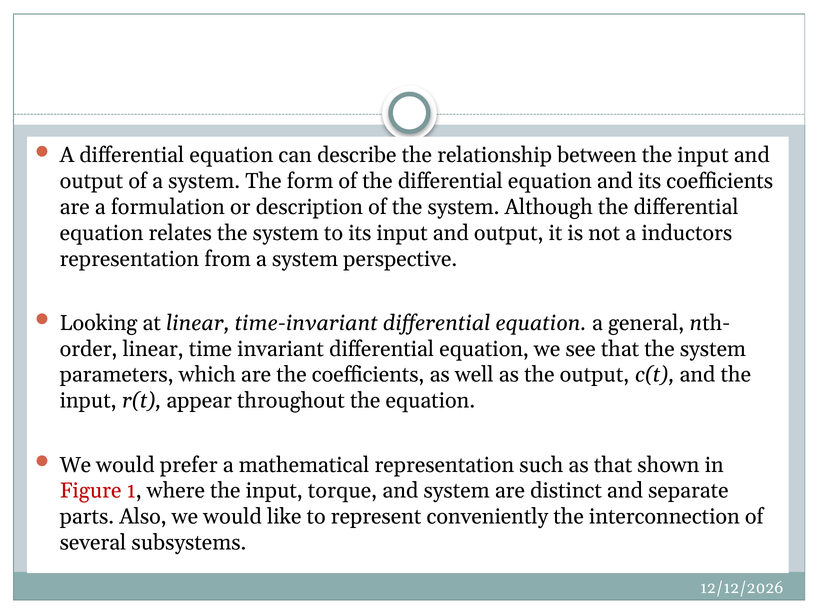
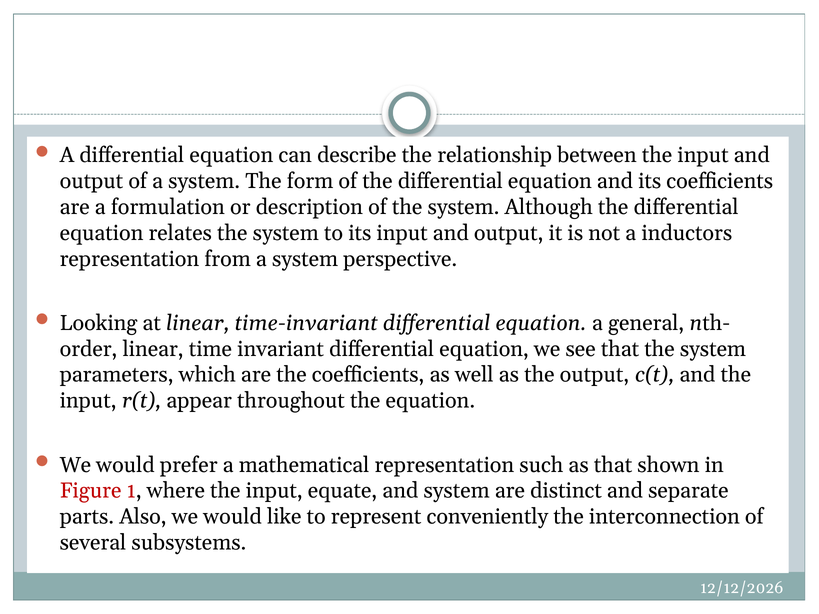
torque: torque -> equate (343, 491)
